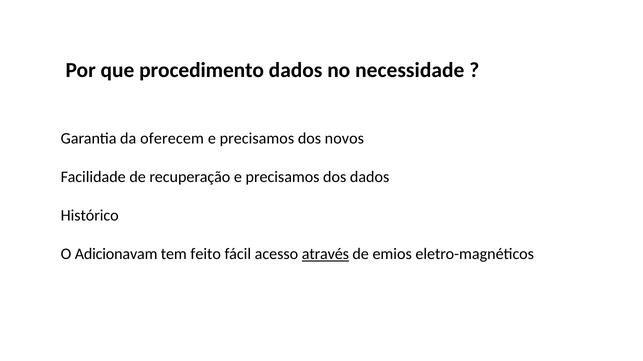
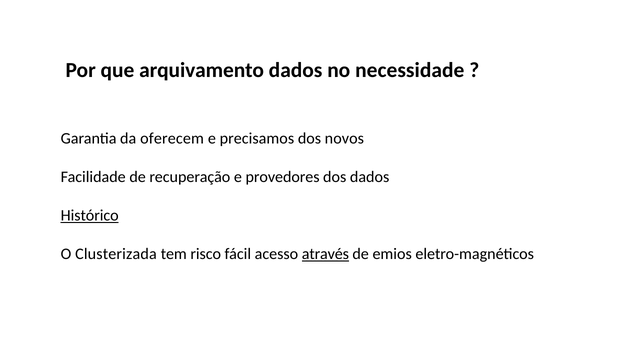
procedimento: procedimento -> arquivamento (202, 70)
recuperação e precisamos: precisamos -> provedores (283, 177)
Histórico underline: none -> present (90, 216)
Adicionavam: Adicionavam -> Clusterizada (116, 254)
feito: feito -> risco (206, 254)
